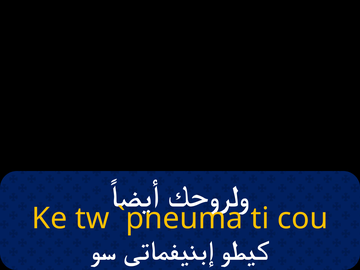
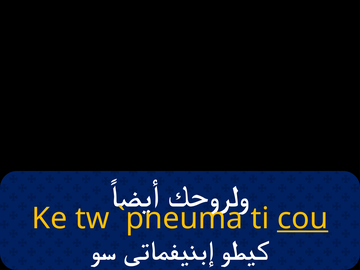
cou underline: none -> present (303, 219)
